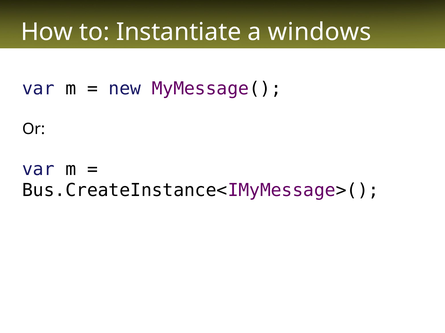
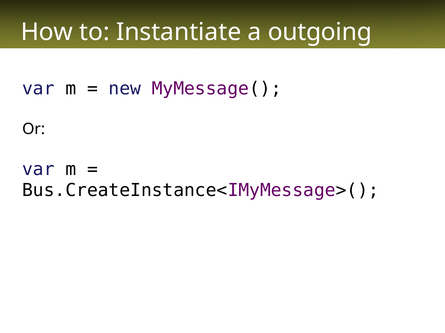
windows: windows -> outgoing (320, 32)
